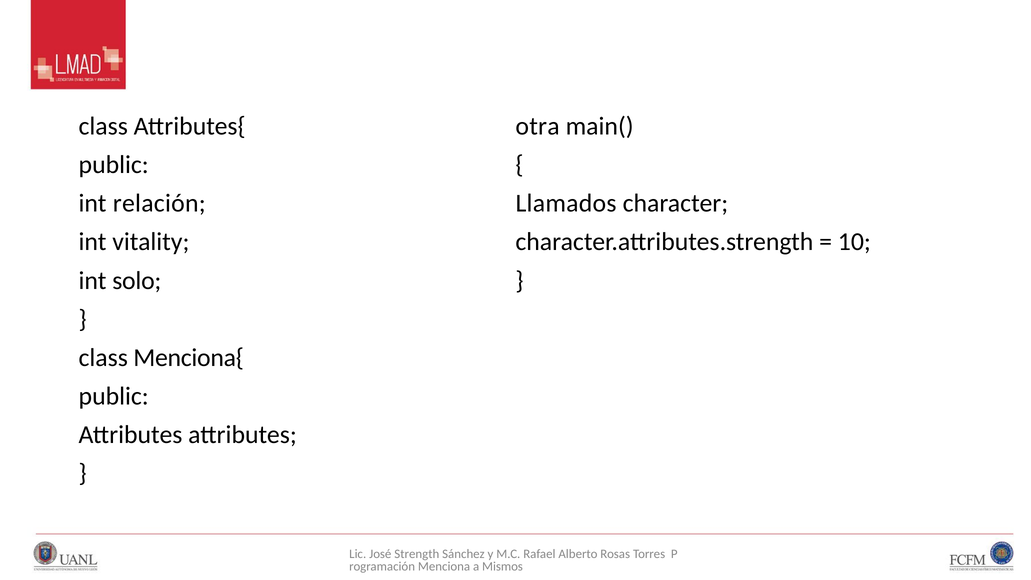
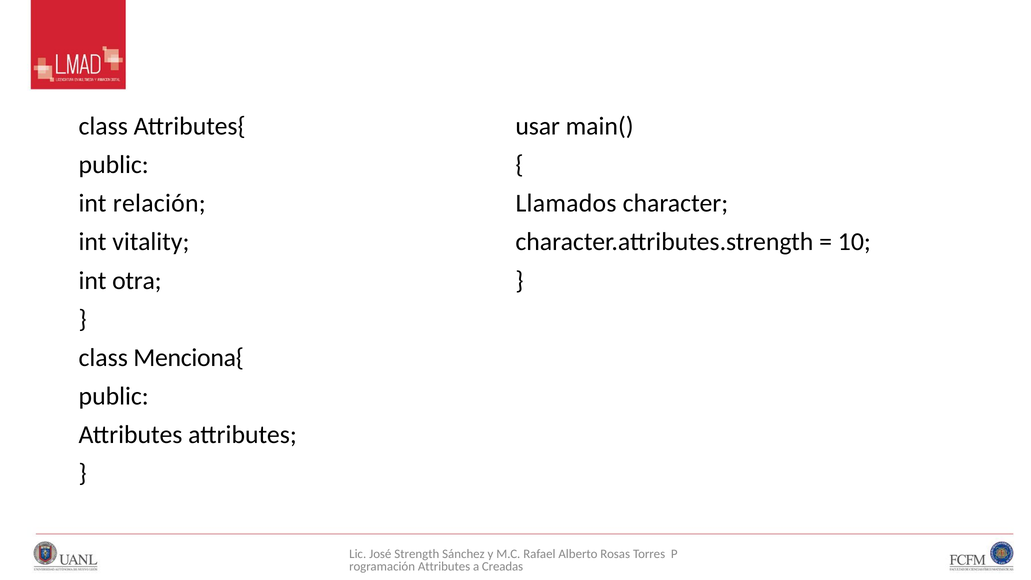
otra: otra -> usar (538, 126)
solo: solo -> otra (137, 281)
Menciona: Menciona -> Attributes (444, 567)
Mismos: Mismos -> Creadas (503, 567)
